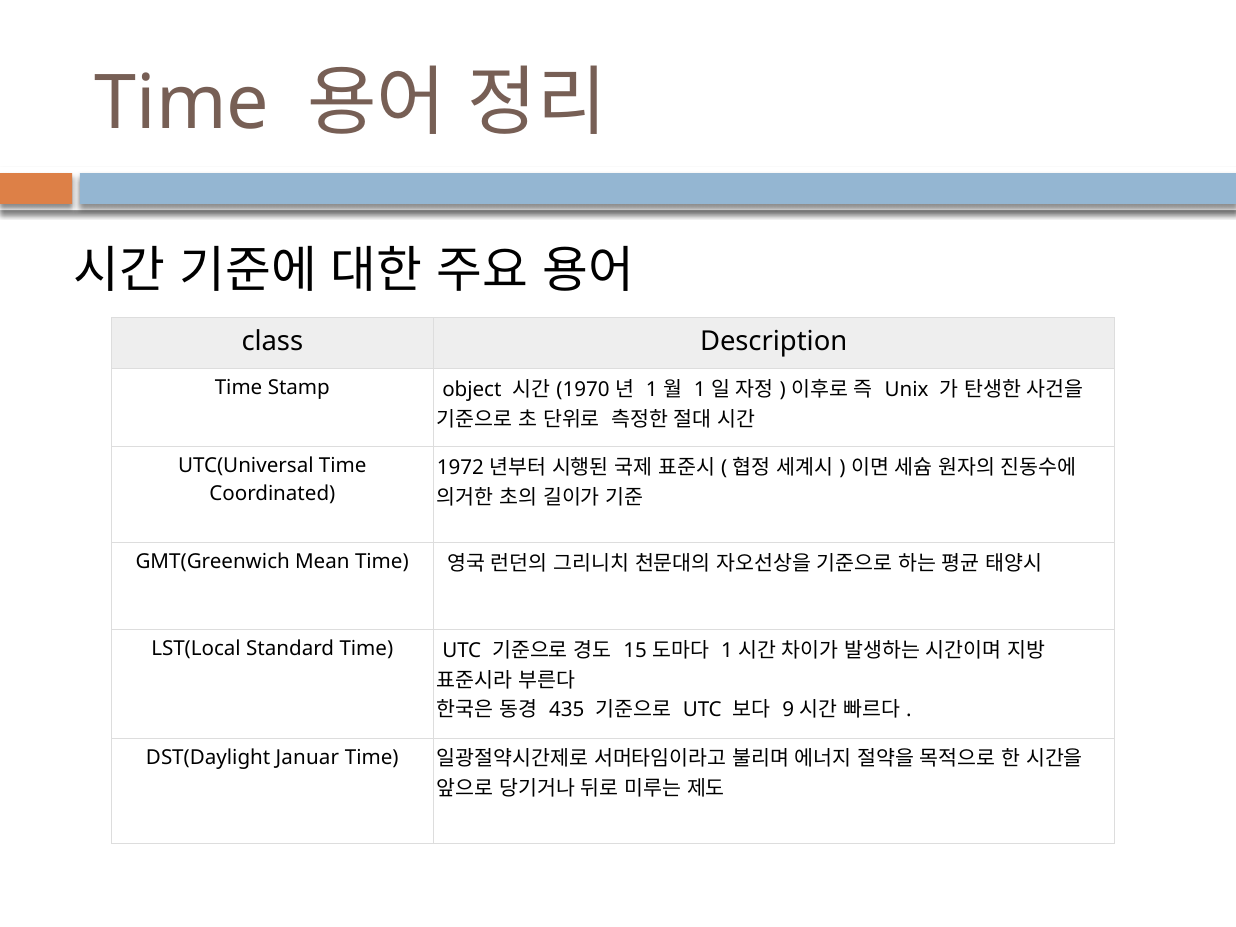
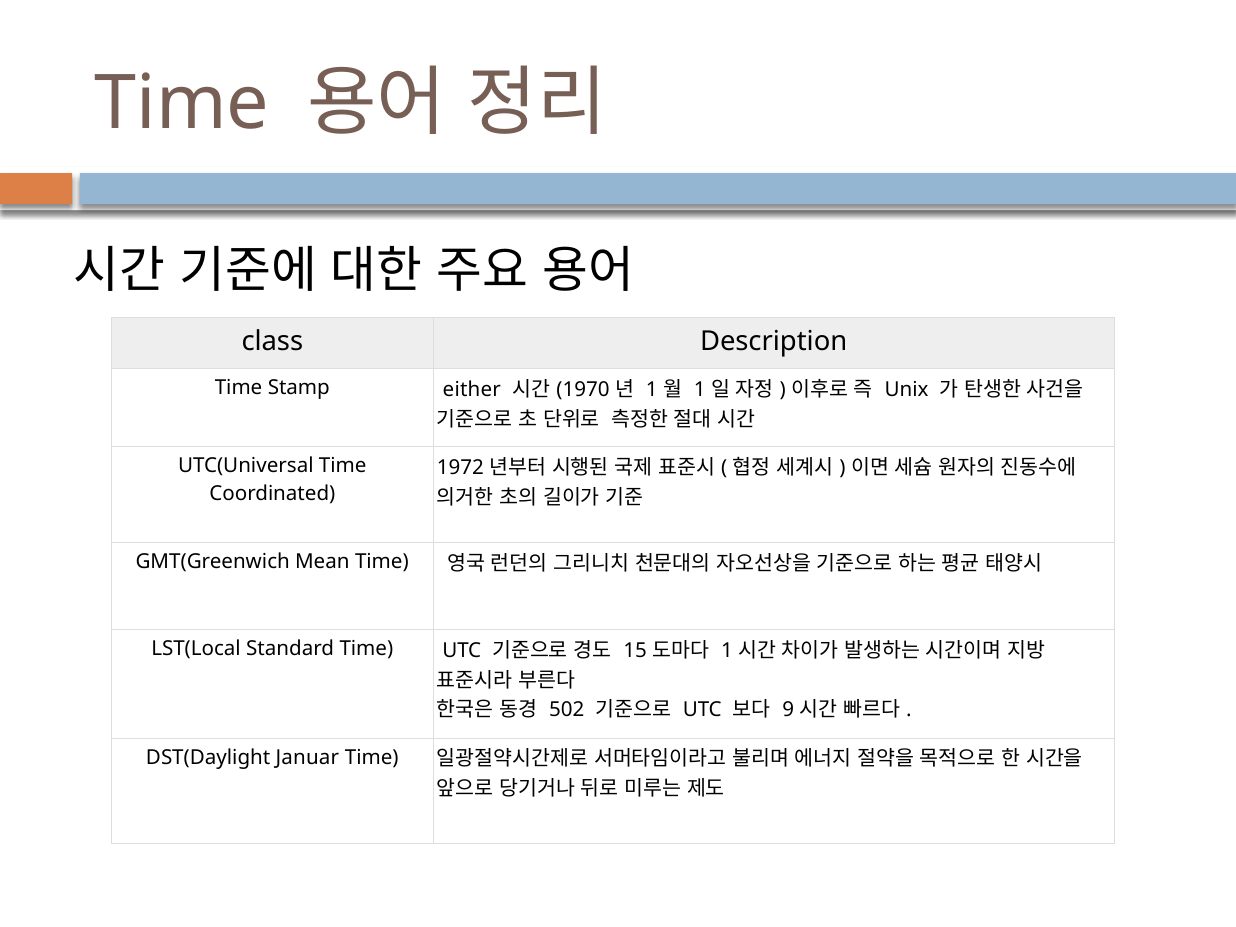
object: object -> either (472, 390)
435: 435 -> 502 (567, 710)
